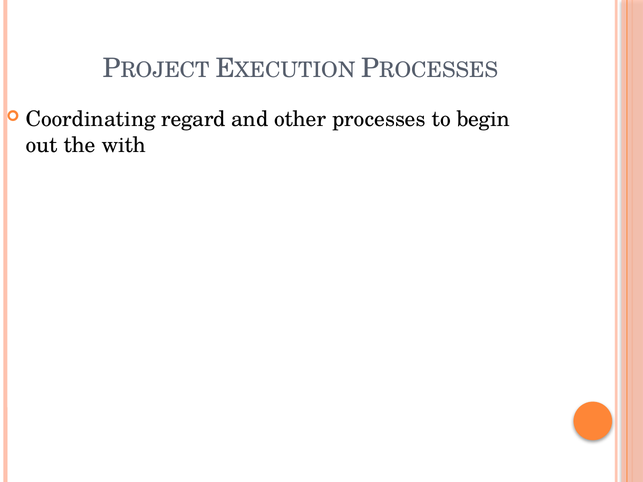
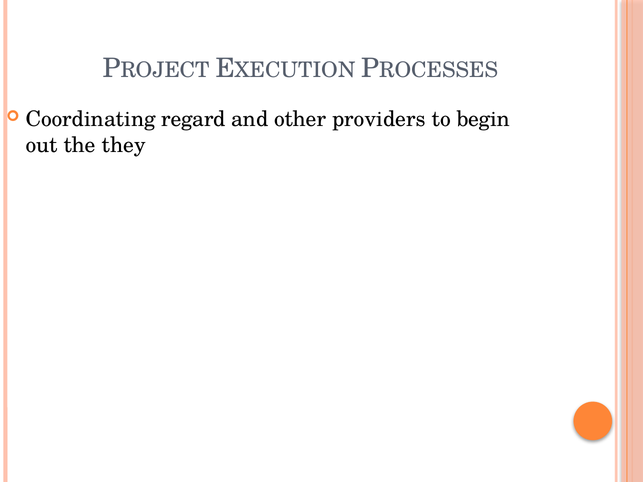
processes: processes -> providers (379, 119)
with: with -> they (124, 145)
